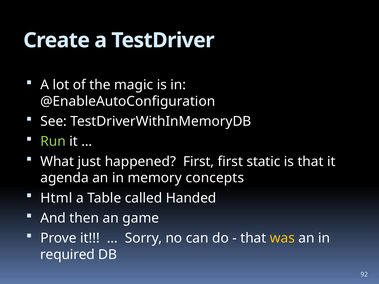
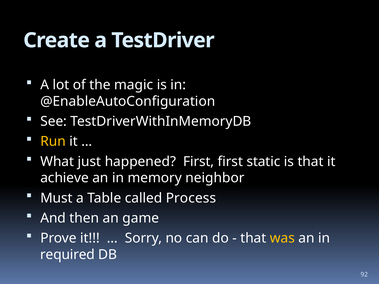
Run colour: light green -> yellow (53, 142)
agenda: agenda -> achieve (65, 178)
concepts: concepts -> neighbor (215, 178)
Html: Html -> Must (56, 198)
Handed: Handed -> Process (191, 198)
